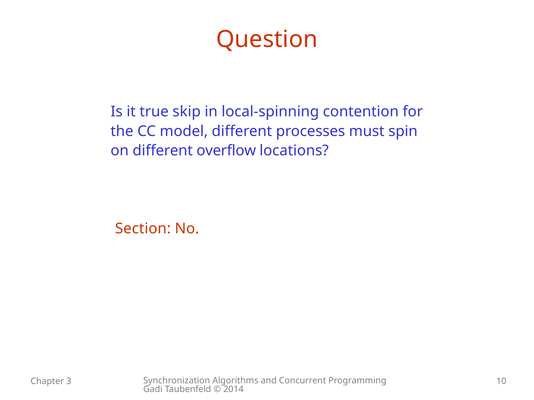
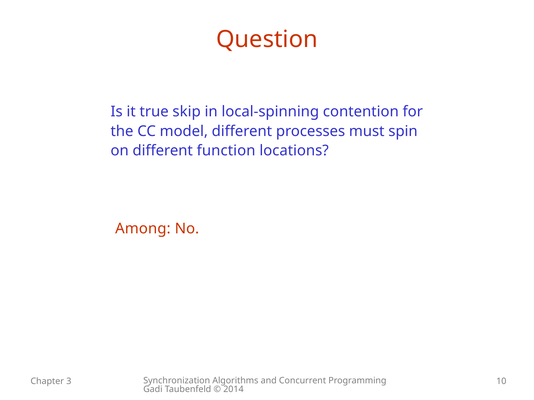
overflow: overflow -> function (226, 151)
Section: Section -> Among (143, 229)
